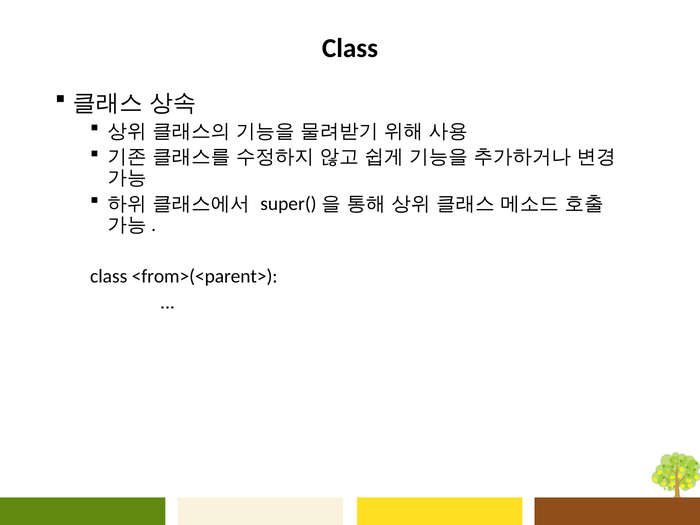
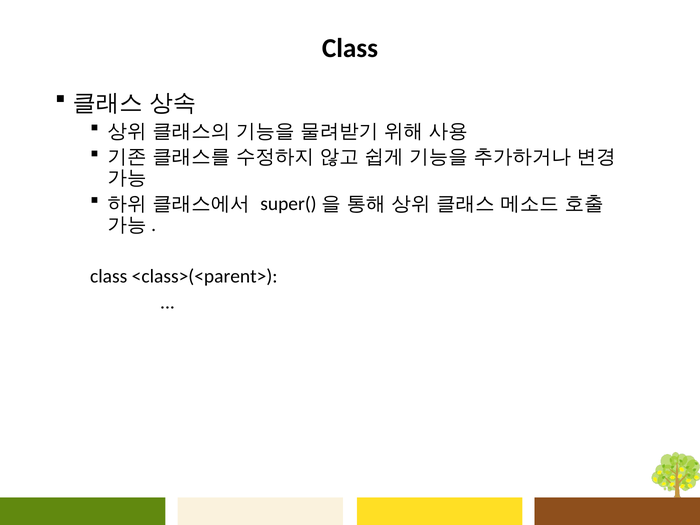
<from>(<parent>: <from>(<parent> -> <class>(<parent> (205, 277)
